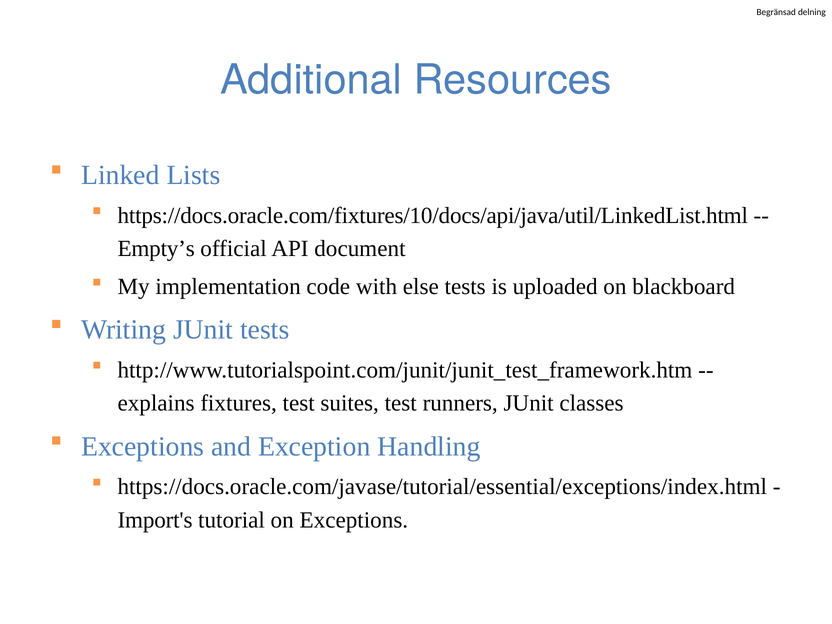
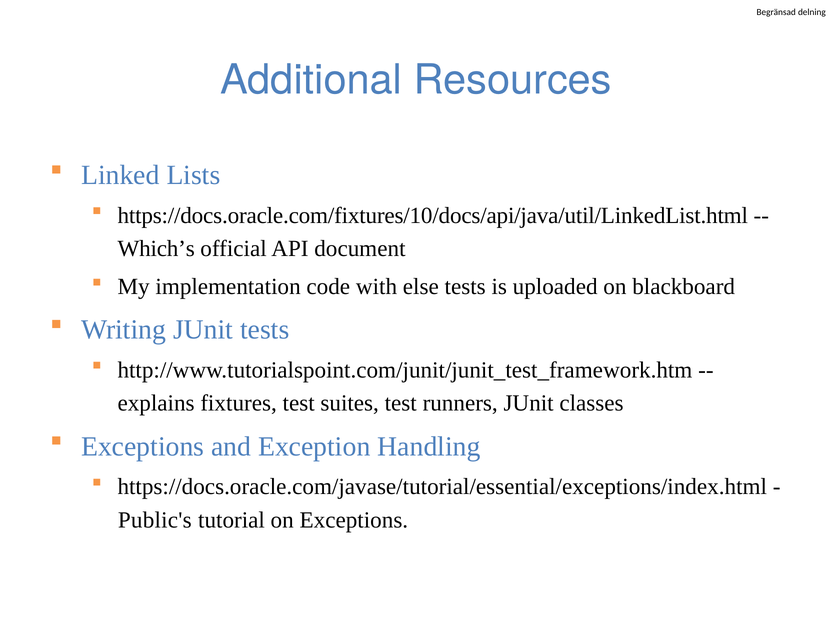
Empty’s: Empty’s -> Which’s (156, 249)
Import's: Import's -> Public's (155, 520)
